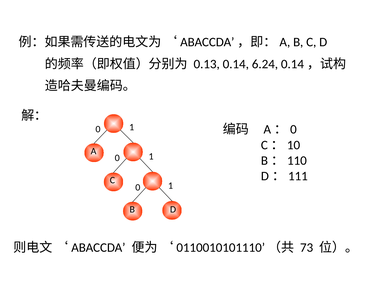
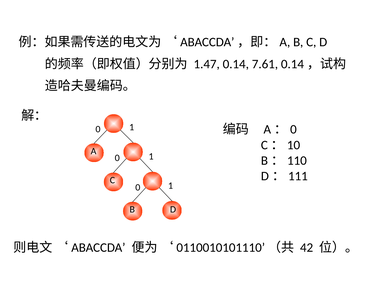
0.13: 0.13 -> 1.47 (207, 64)
6.24: 6.24 -> 7.61 (265, 64)
73: 73 -> 42 (307, 247)
